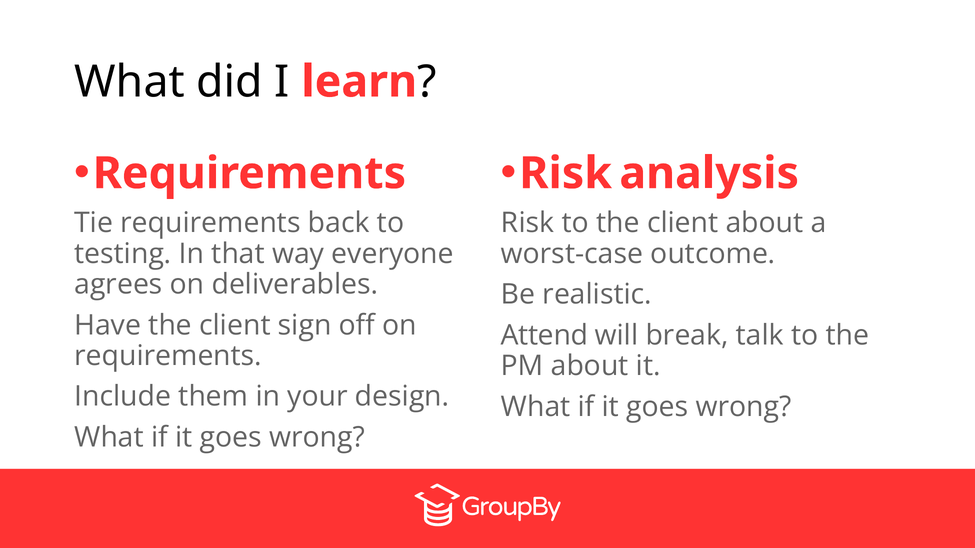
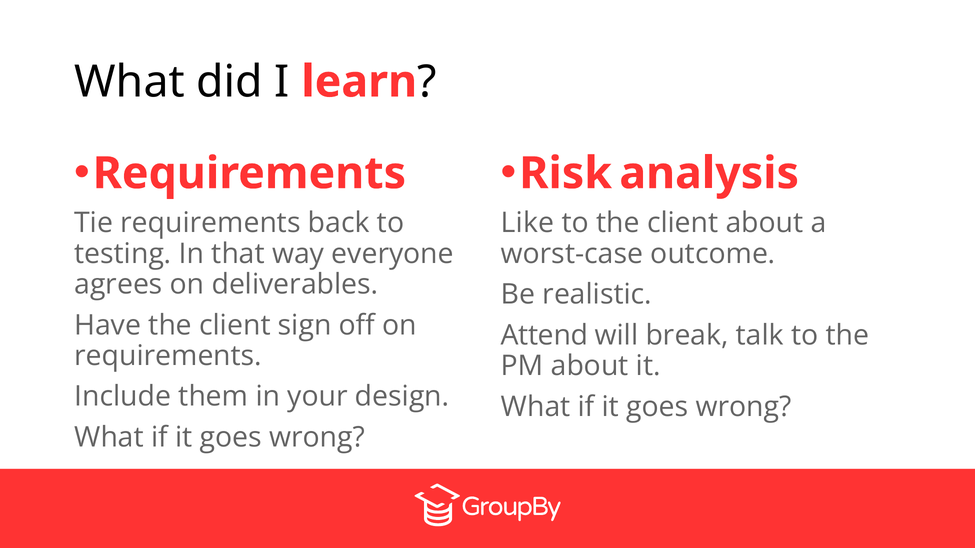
Risk: Risk -> Like (528, 223)
